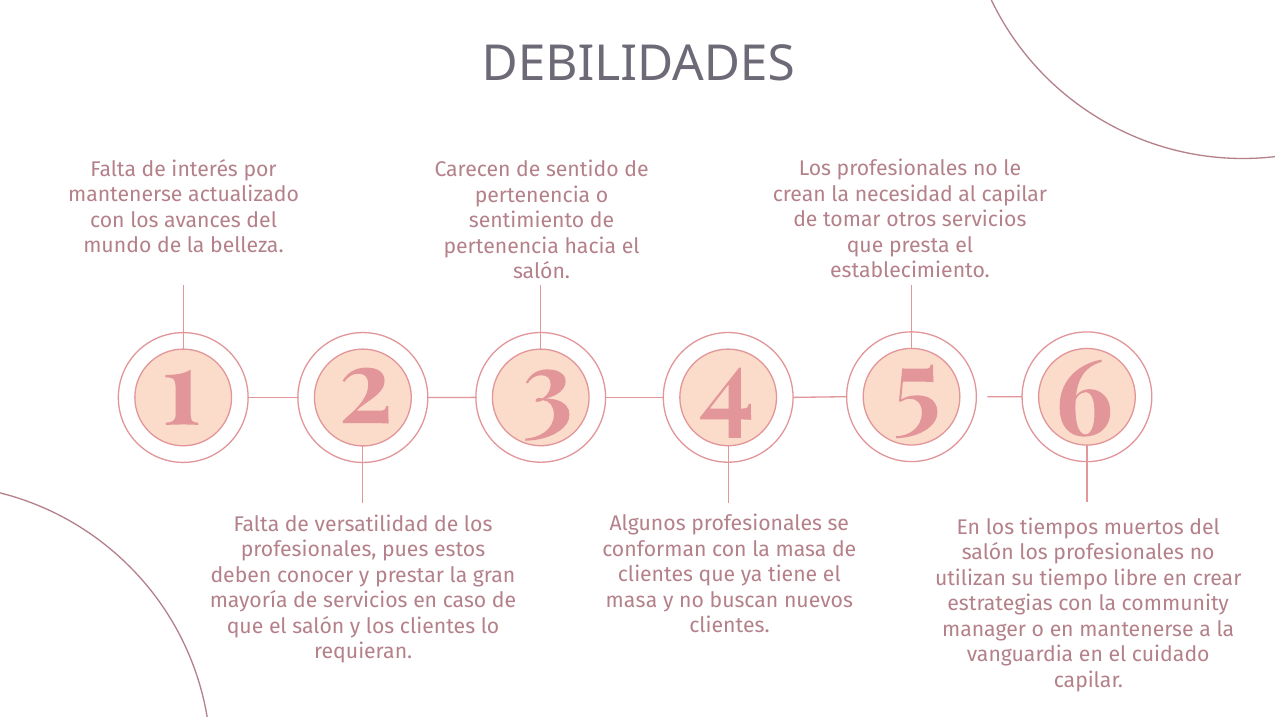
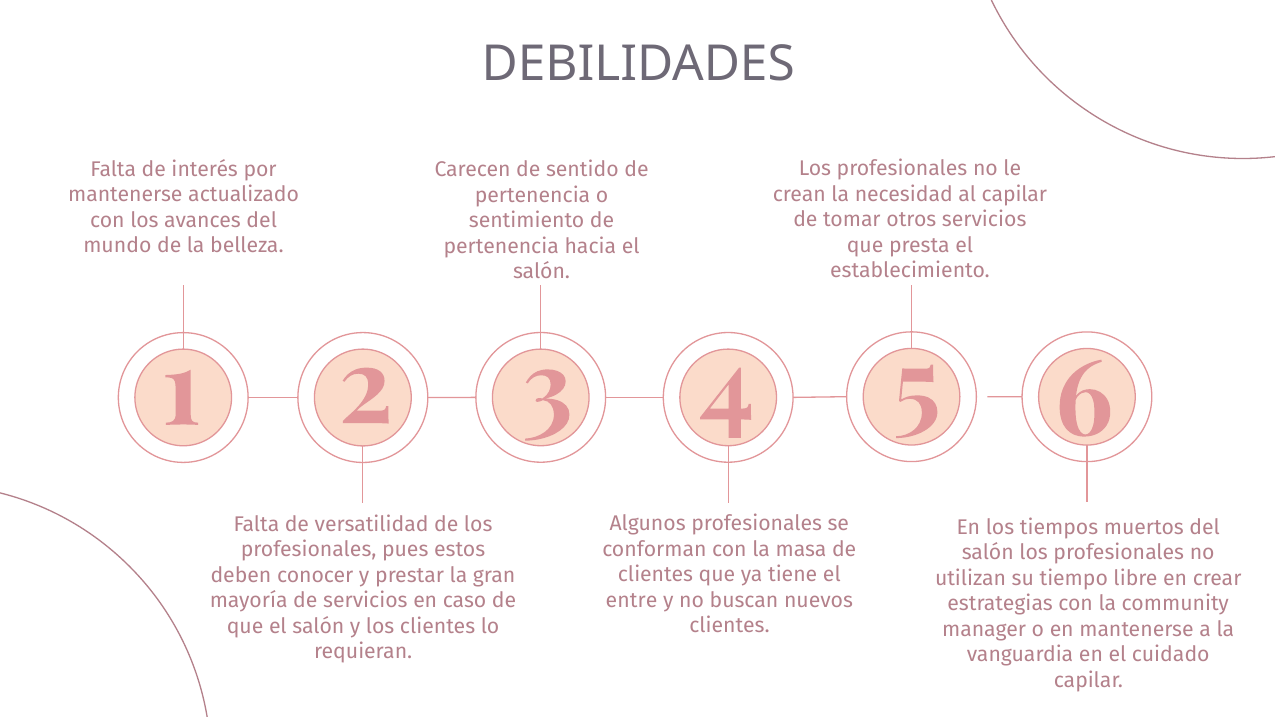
masa: masa -> entre (632, 600)
